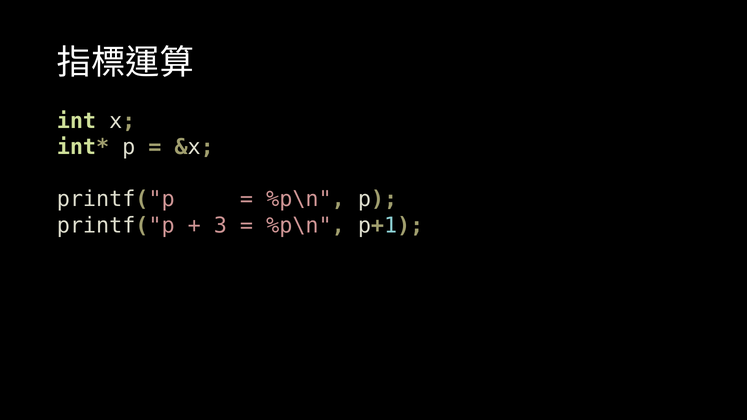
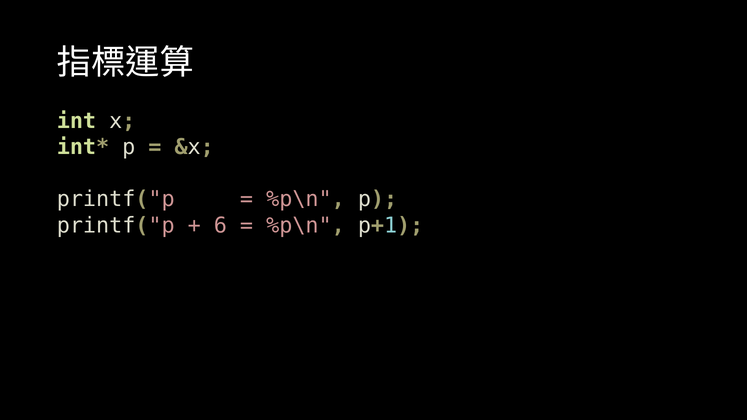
3: 3 -> 6 (220, 226)
